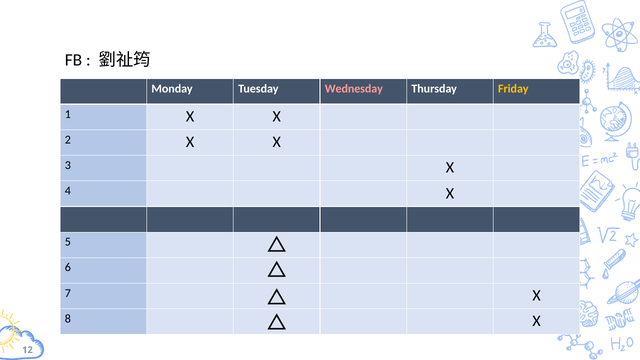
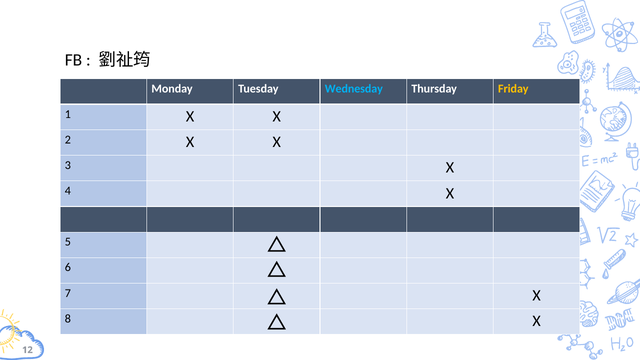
Wednesday colour: pink -> light blue (354, 89)
